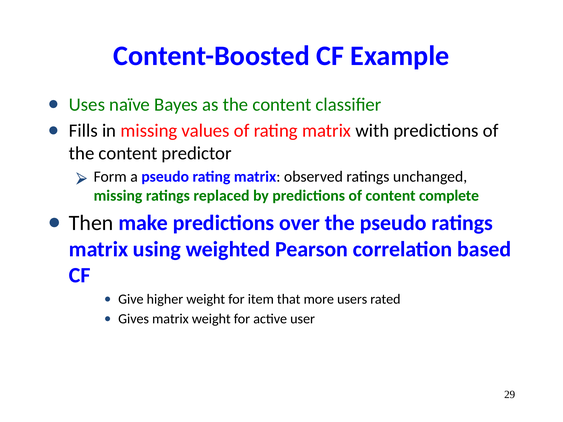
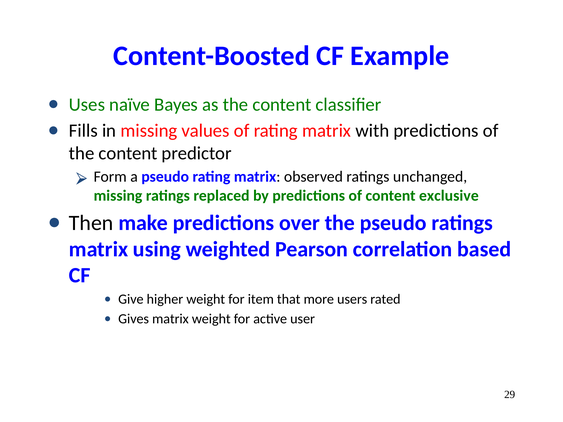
complete: complete -> exclusive (449, 196)
